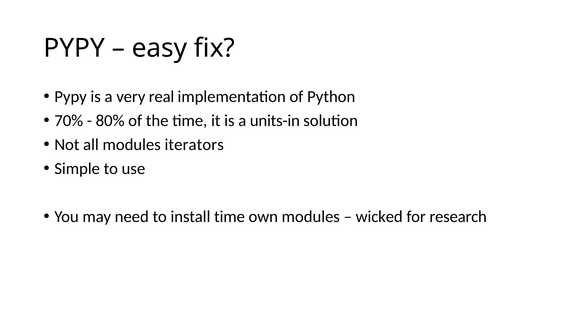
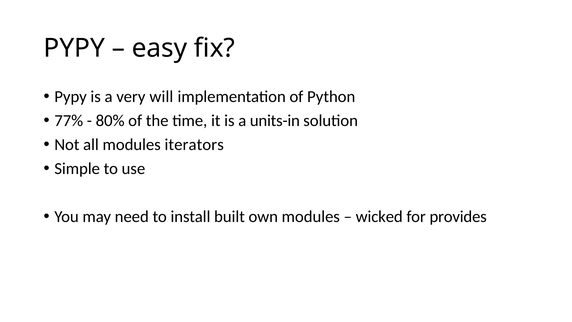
real: real -> will (161, 97)
70%: 70% -> 77% (69, 121)
install time: time -> built (229, 217)
research: research -> provides (458, 217)
